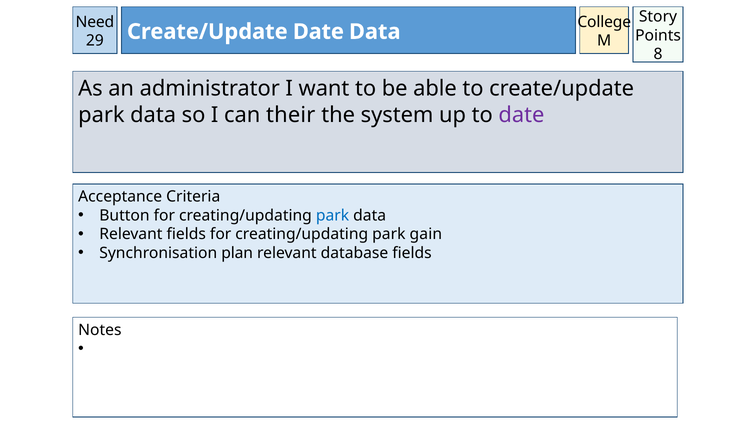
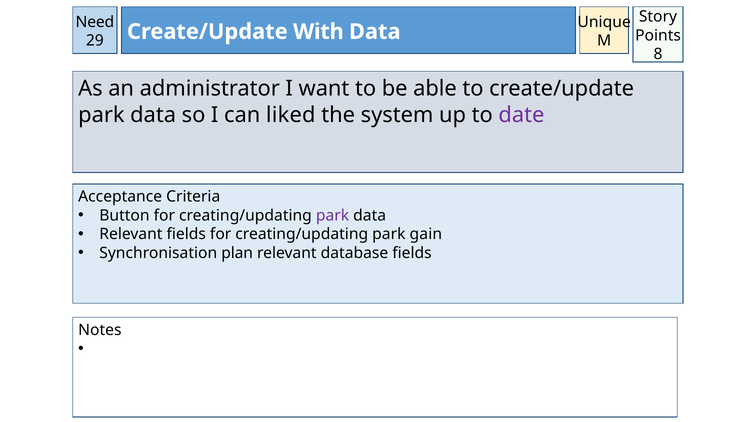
College: College -> Unique (604, 22)
Create/Update Date: Date -> With (318, 32)
their: their -> liked (291, 115)
park colour: blue -> purple (333, 215)
